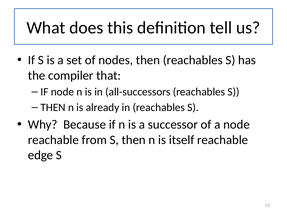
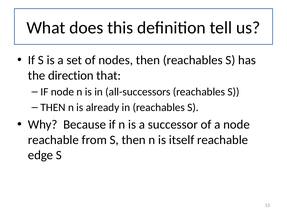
compiler: compiler -> direction (71, 76)
